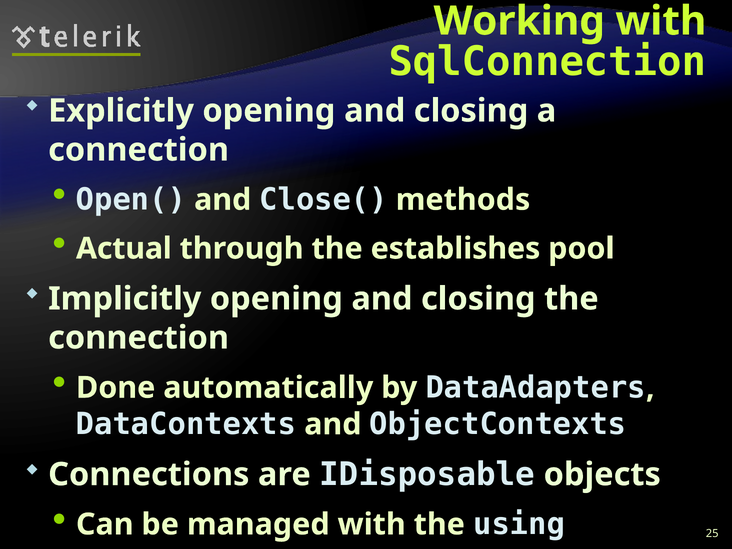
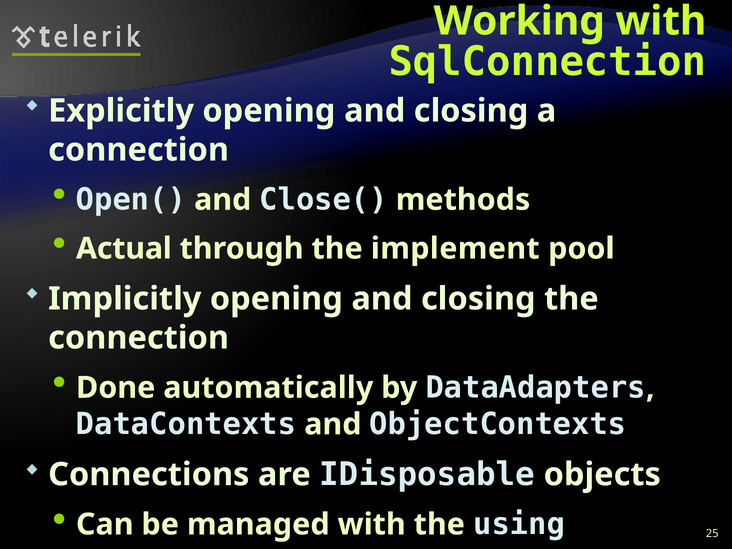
establishes: establishes -> implement (455, 249)
